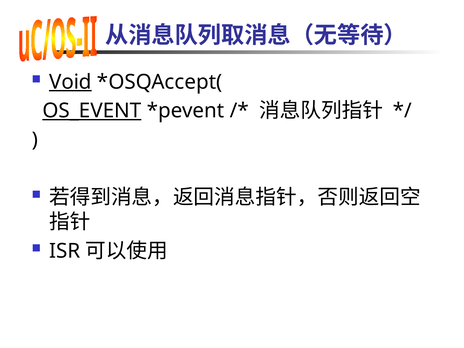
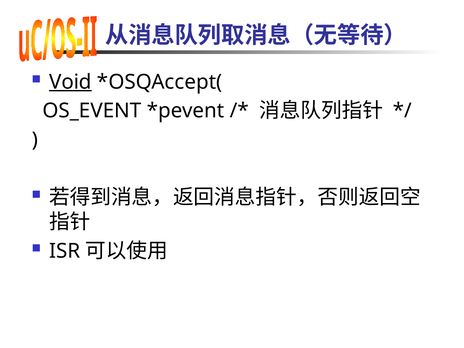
OS_EVENT underline: present -> none (92, 111)
